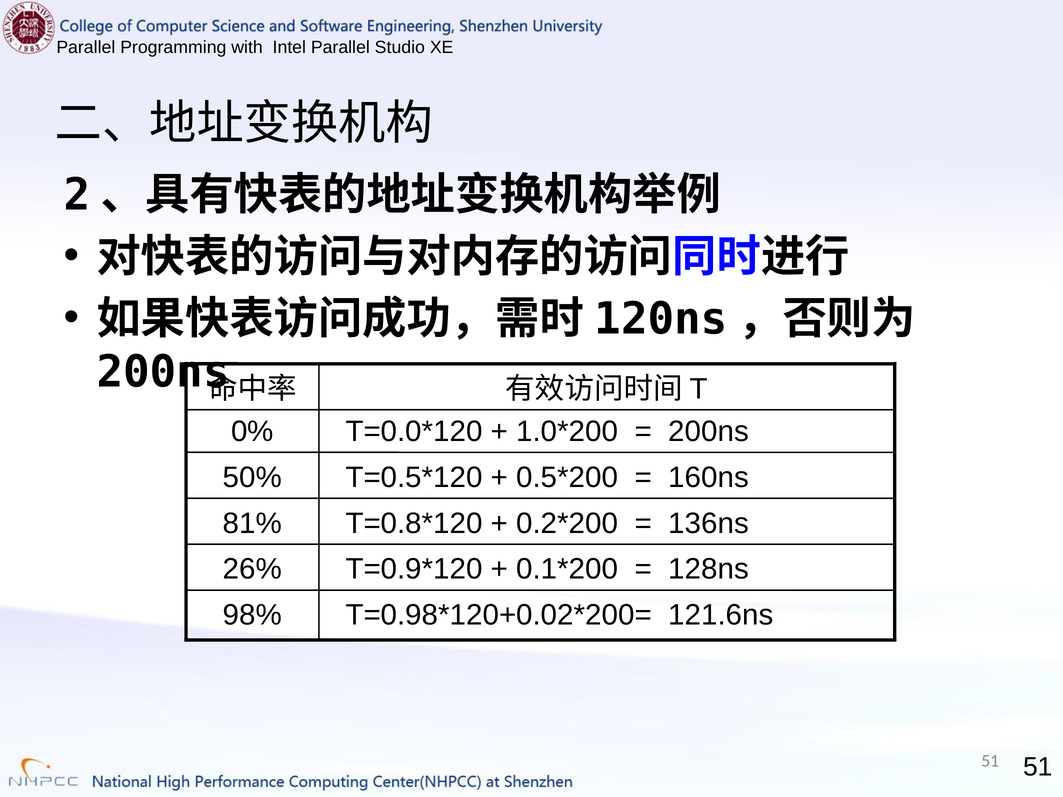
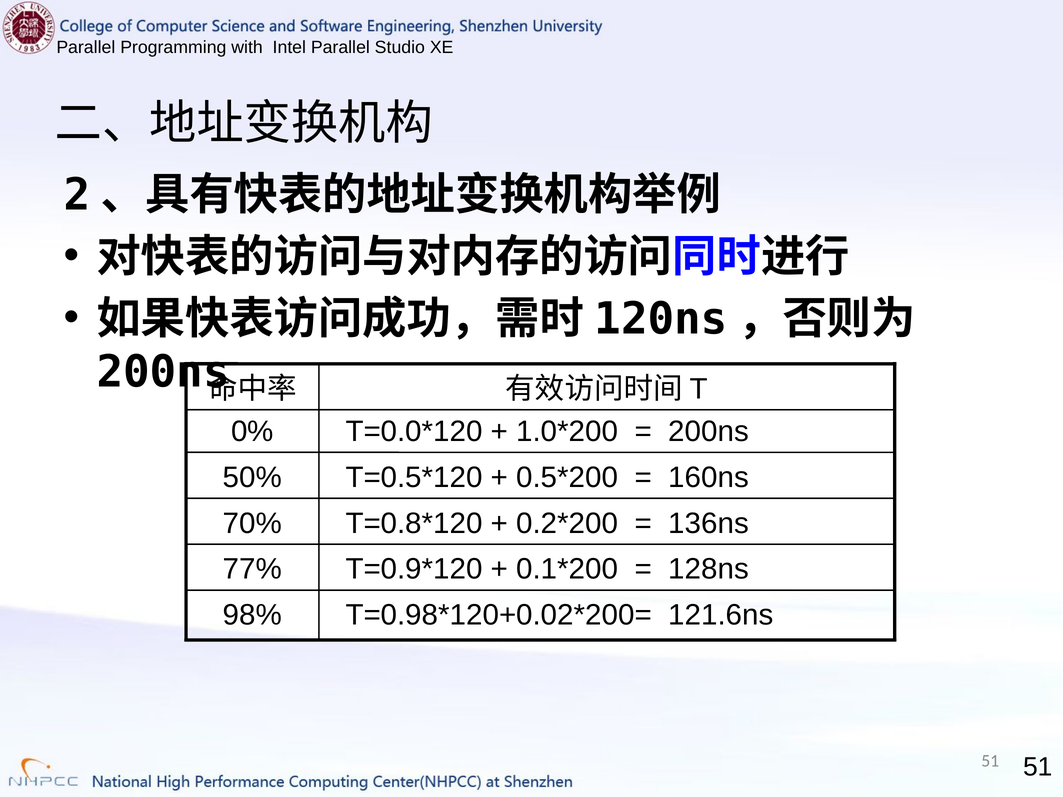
81%: 81% -> 70% (252, 523)
26%: 26% -> 77% (252, 569)
